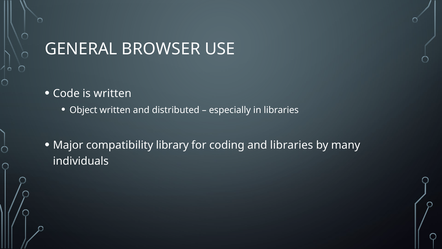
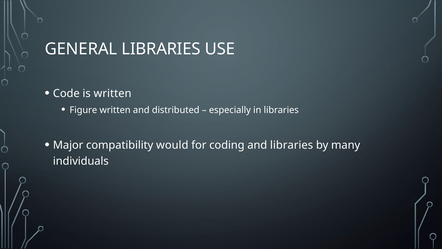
GENERAL BROWSER: BROWSER -> LIBRARIES (161, 49)
Object: Object -> Figure (83, 110)
library: library -> would (172, 145)
